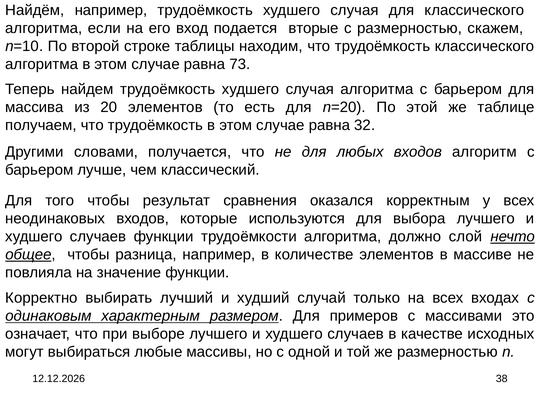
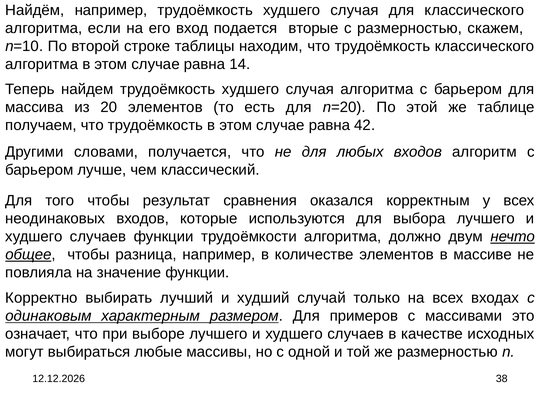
73: 73 -> 14 (240, 64)
32: 32 -> 42 (365, 125)
слой: слой -> двум (466, 237)
